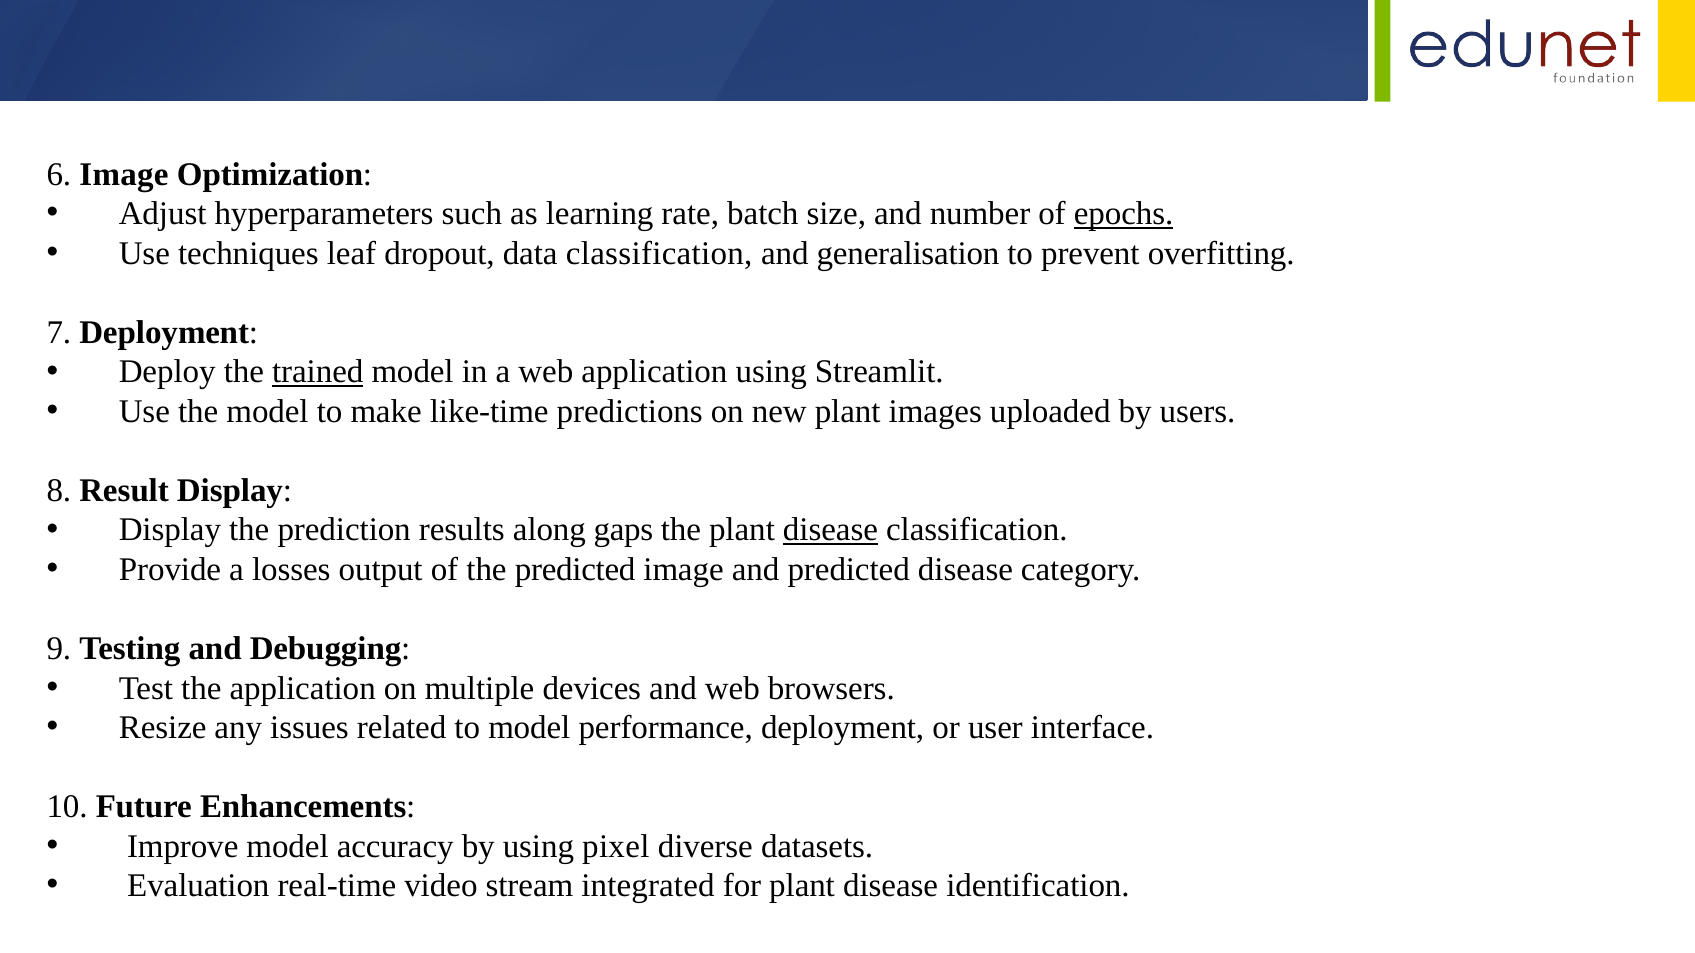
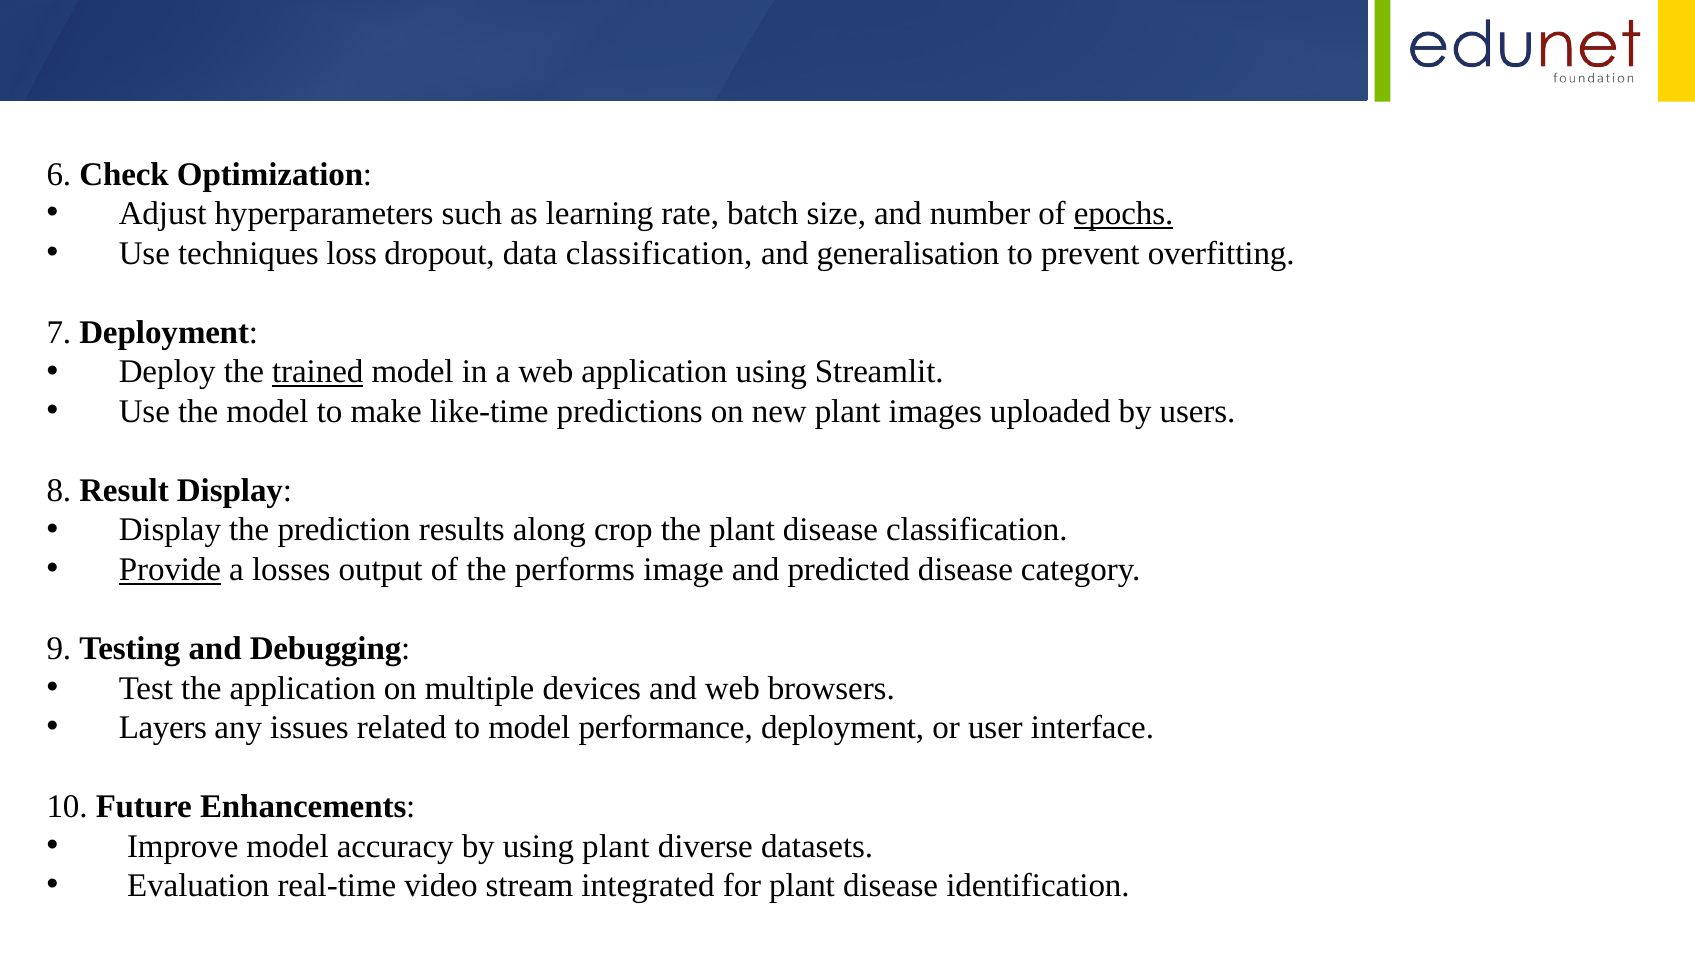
6 Image: Image -> Check (124, 174)
leaf: leaf -> loss (352, 254)
gaps: gaps -> crop (623, 530)
disease underline: present -> none (830, 530)
Provide underline: none -> present (170, 570)
the predicted: predicted -> performs (575, 570)
Resize: Resize -> Layers (163, 728)
using pixel: pixel -> plant (616, 847)
